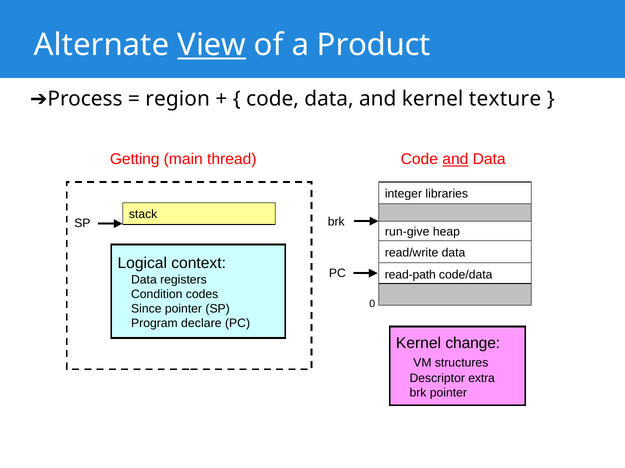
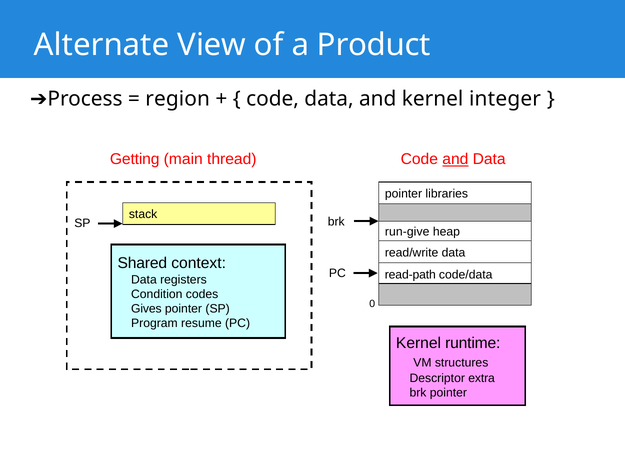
View underline: present -> none (212, 45)
texture: texture -> integer (505, 99)
integer: integer -> pointer (403, 194)
Logical: Logical -> Shared (142, 264)
Since: Since -> Gives (146, 309)
declare: declare -> resume (201, 324)
change: change -> runtime (473, 344)
